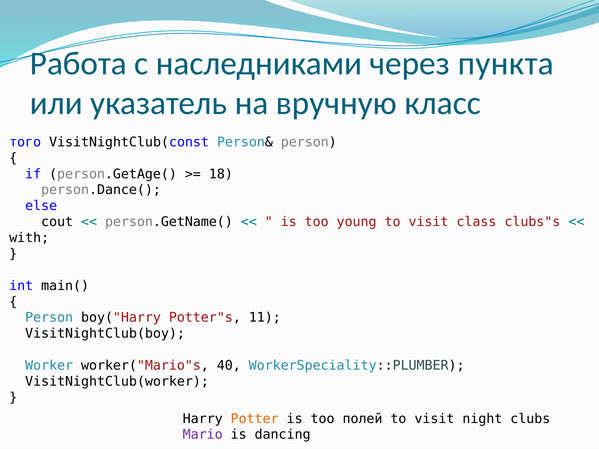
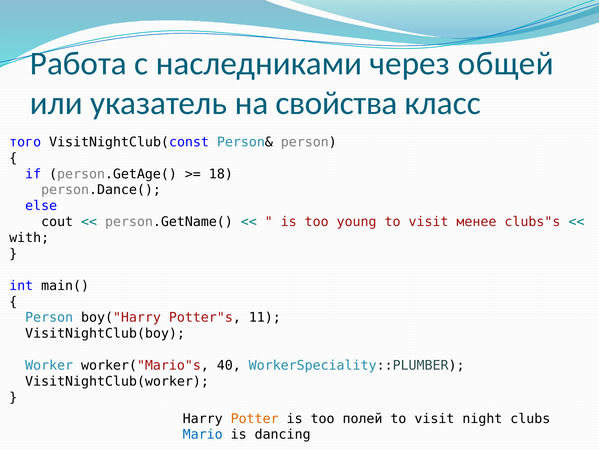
пункта: пункта -> общей (506, 63)
вручную: вручную -> свойства (337, 103)
class: class -> менее (476, 222)
Mario colour: purple -> blue (203, 435)
